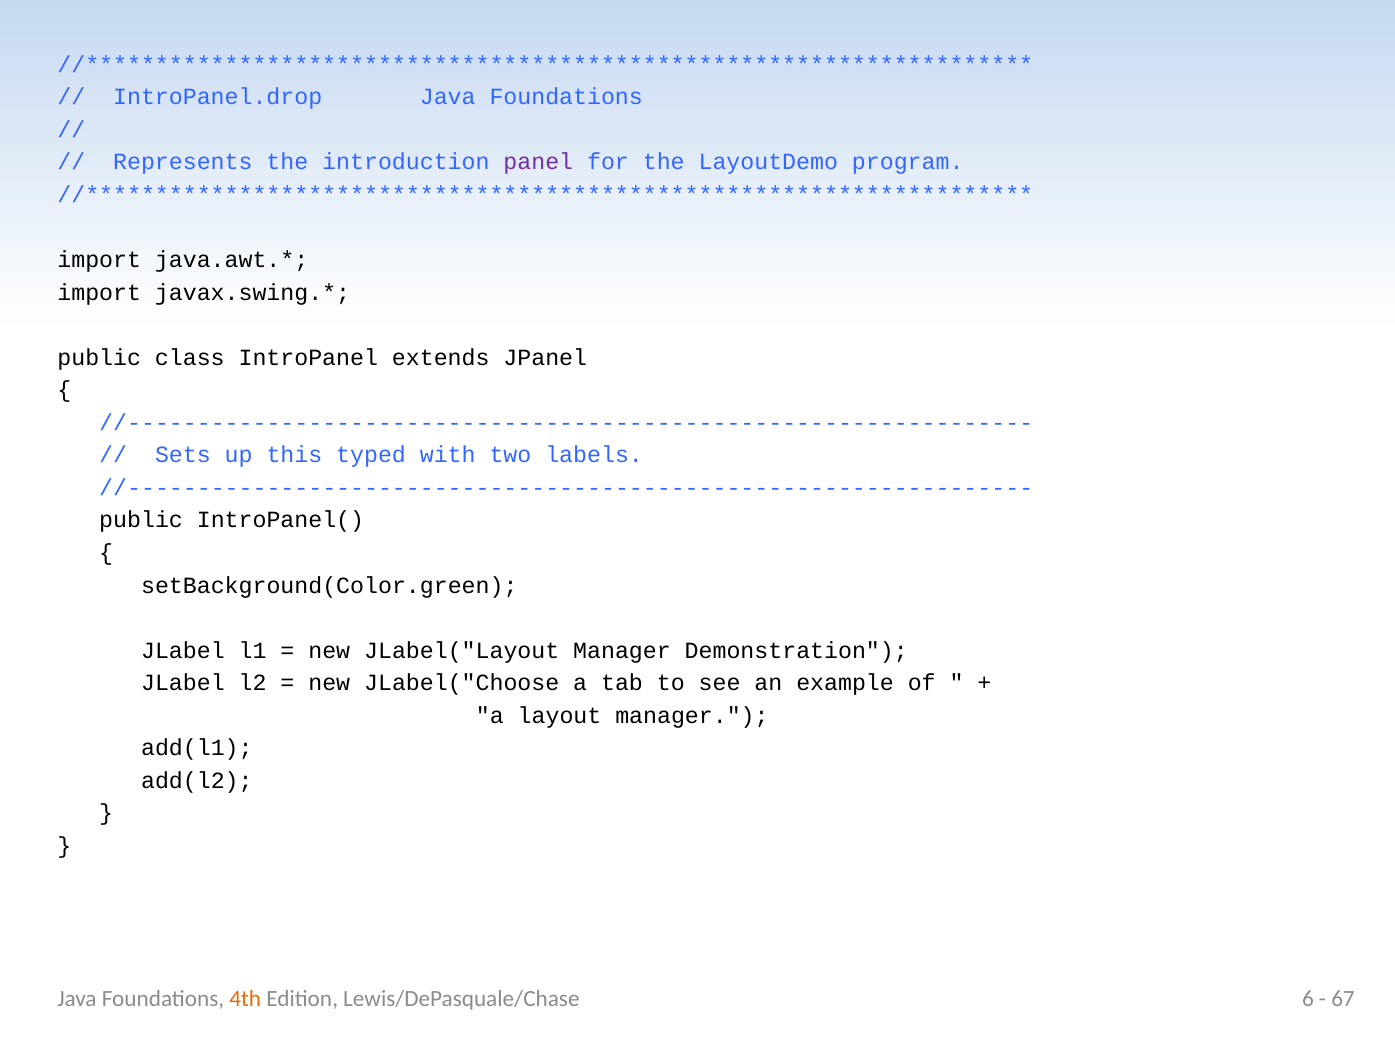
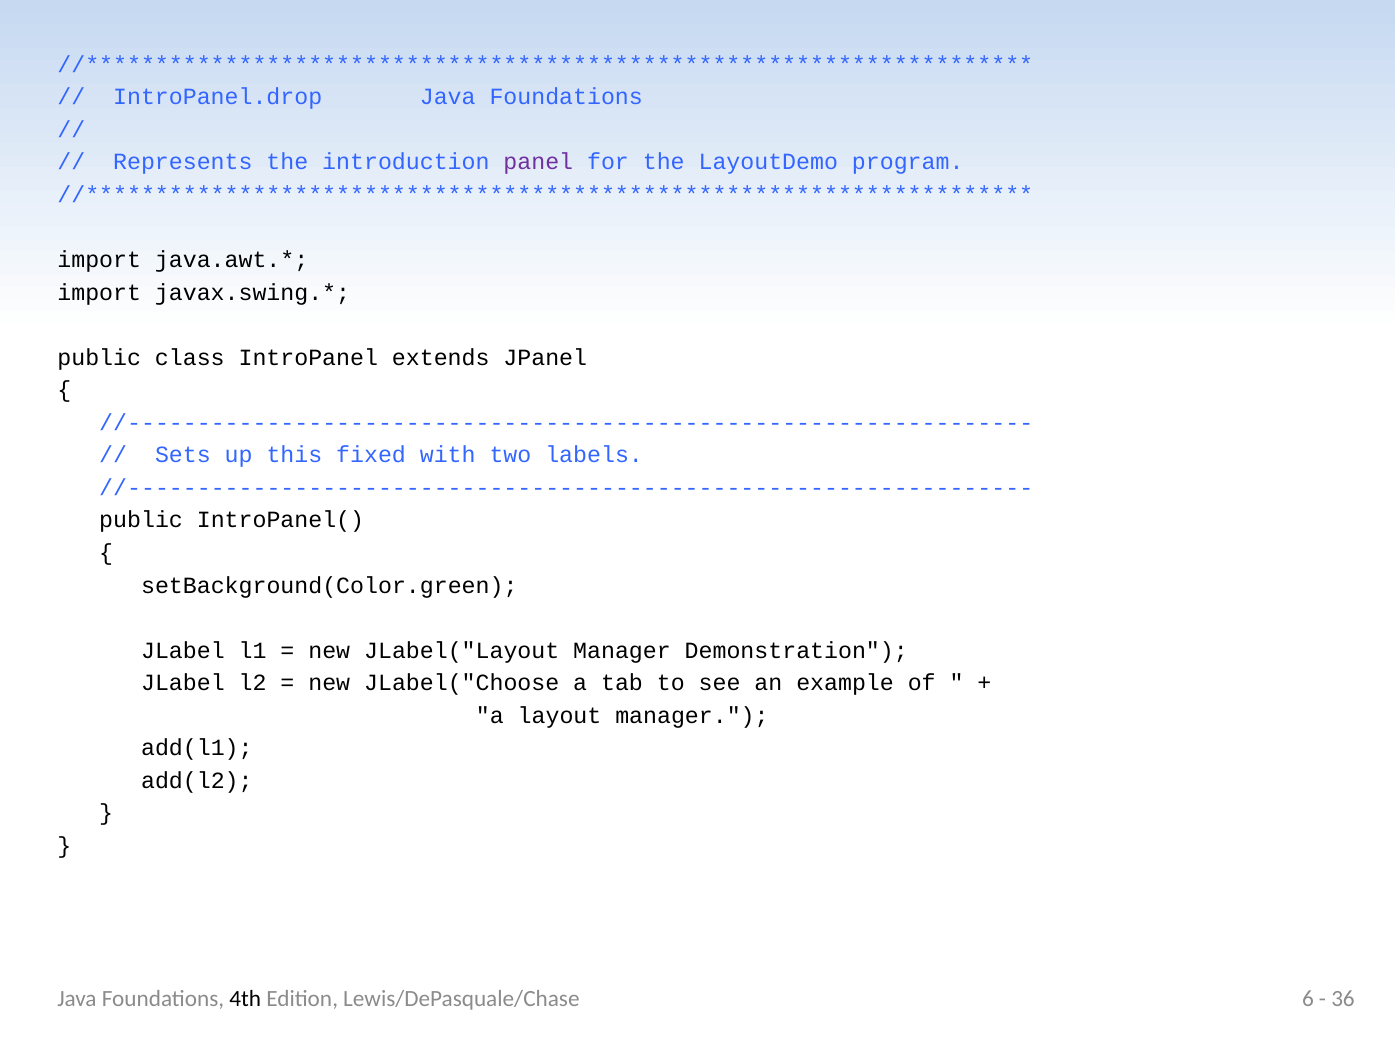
typed: typed -> fixed (371, 455)
4th colour: orange -> black (245, 999)
67: 67 -> 36 (1343, 999)
